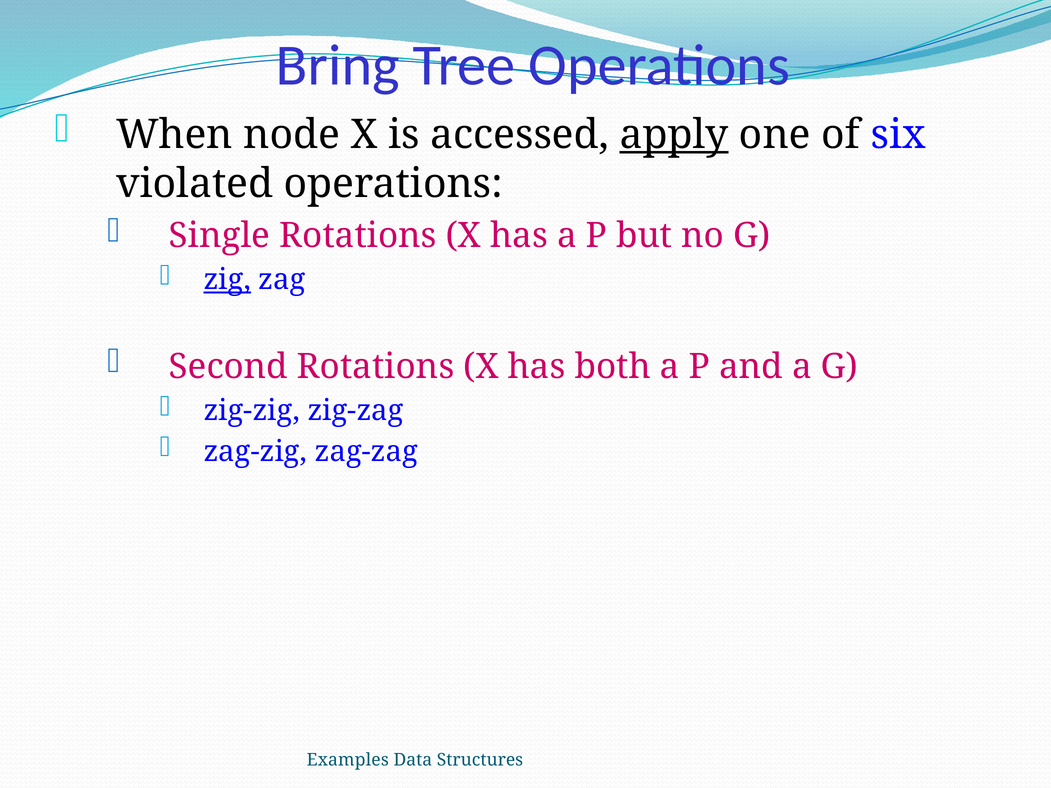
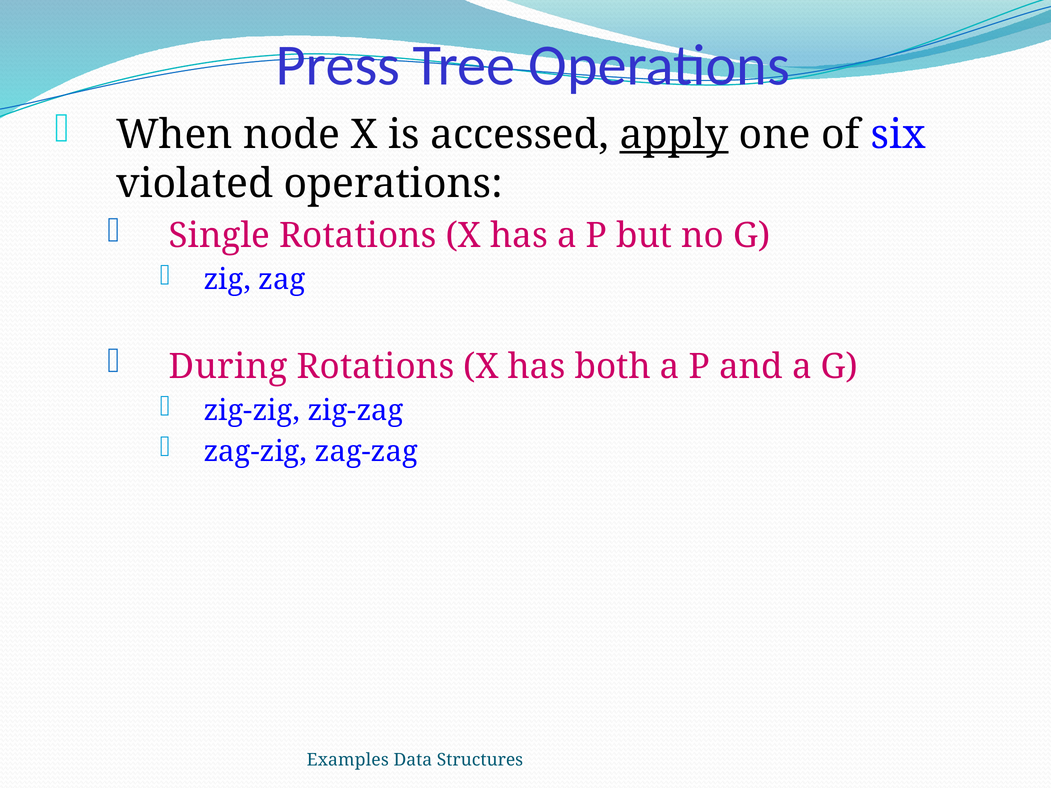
Bring: Bring -> Press (338, 66)
zig underline: present -> none (227, 280)
Second: Second -> During (228, 367)
